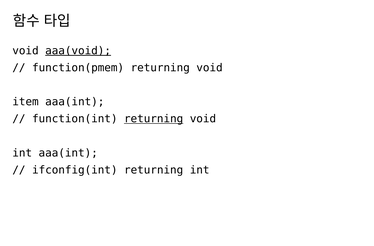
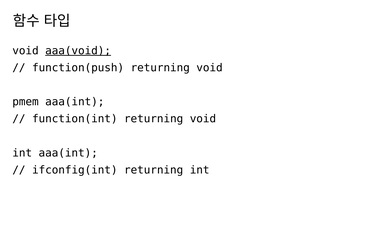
function(pmem: function(pmem -> function(push (78, 68)
item: item -> pmem (26, 102)
returning underline: present -> none (154, 119)
